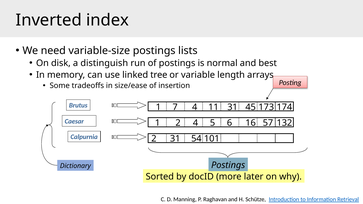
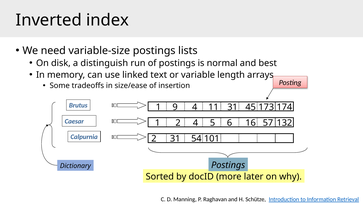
tree: tree -> text (159, 75)
7: 7 -> 9 (175, 107)
